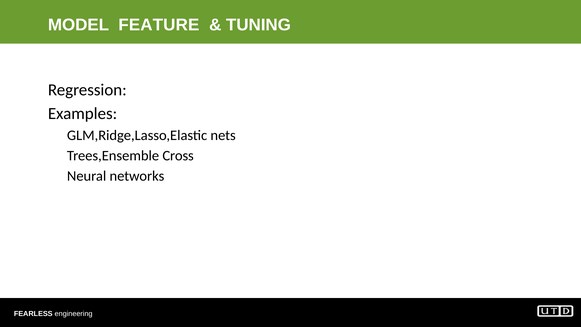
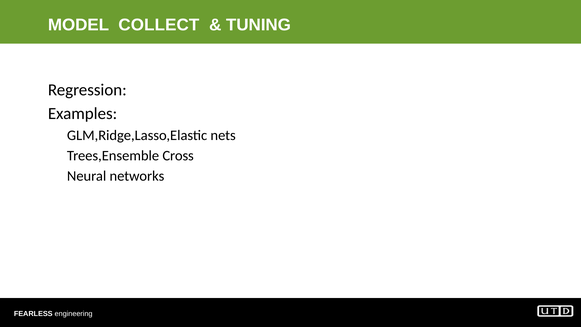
FEATURE: FEATURE -> COLLECT (159, 25)
